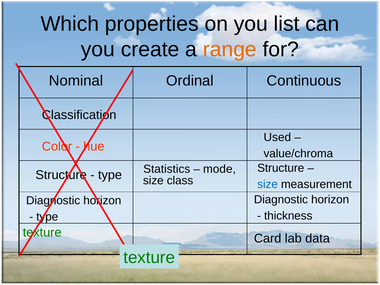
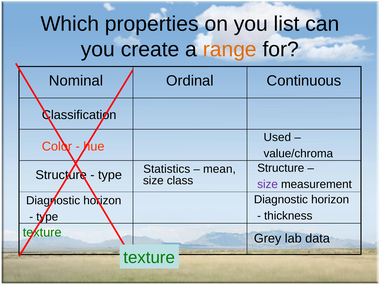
mode: mode -> mean (219, 169)
size colour: blue -> purple (268, 184)
Card: Card -> Grey (268, 238)
